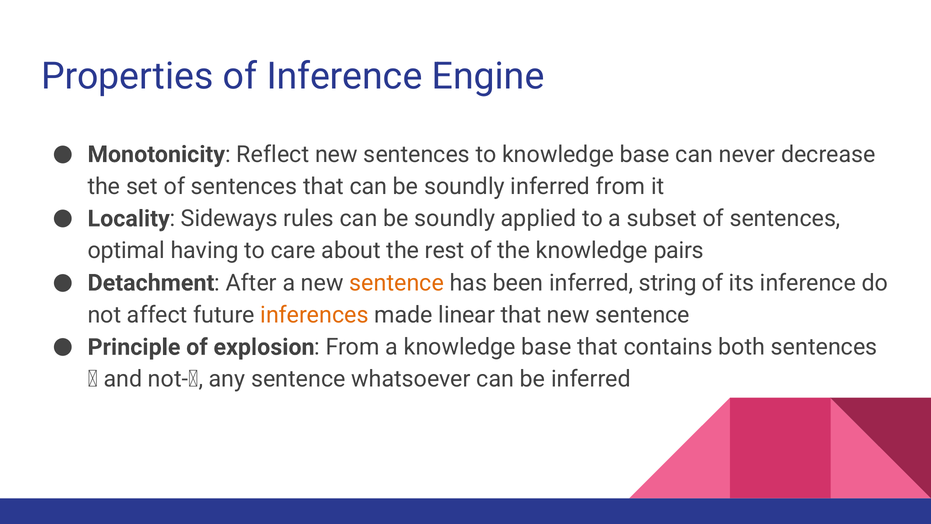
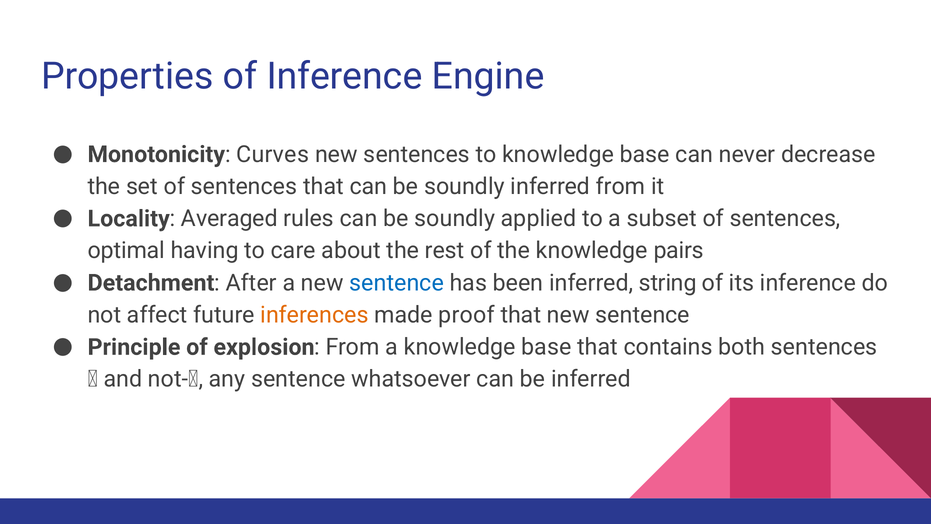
Reflect: Reflect -> Curves (273, 154)
Sideways: Sideways -> Averaged (229, 219)
sentence colour: orange -> blue (397, 283)
linear: linear -> proof (467, 315)
